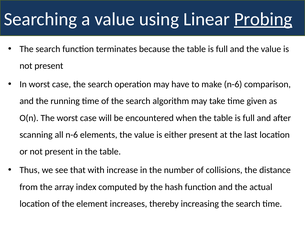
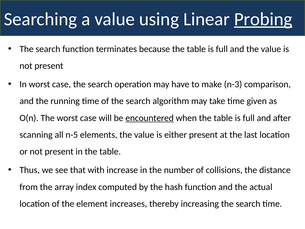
make n-6: n-6 -> n-3 (233, 84)
encountered underline: none -> present (150, 118)
all n-6: n-6 -> n-5 (72, 135)
